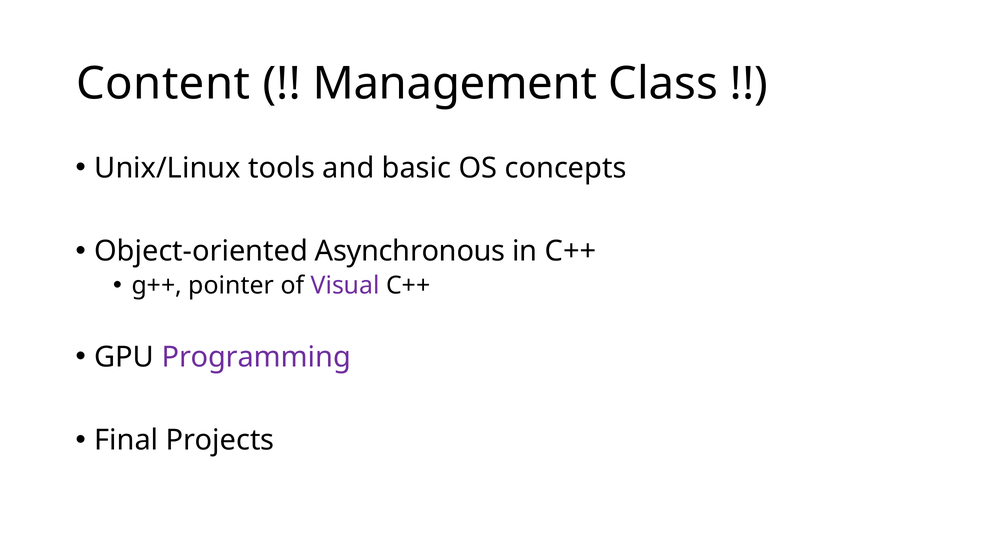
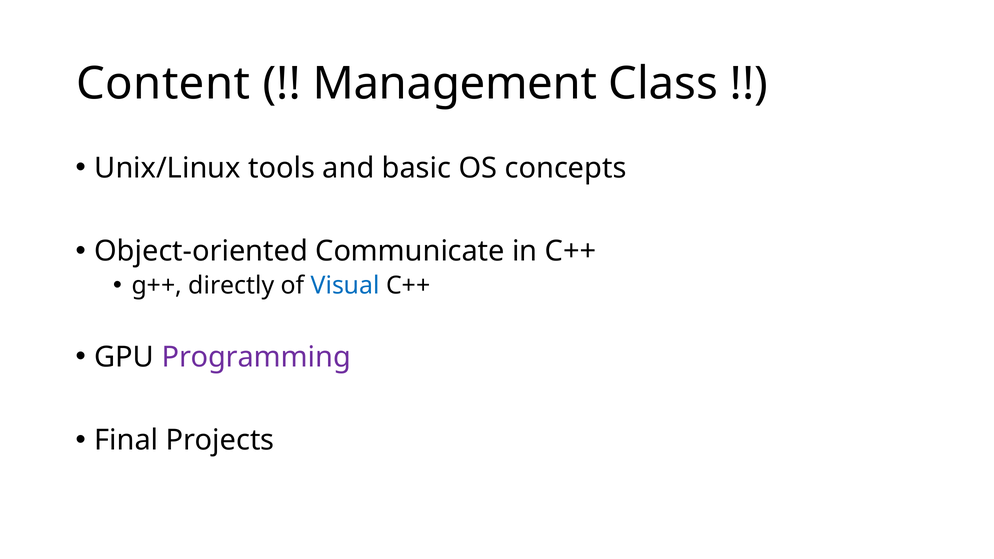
Asynchronous: Asynchronous -> Communicate (410, 251)
pointer: pointer -> directly (231, 286)
Visual colour: purple -> blue (345, 286)
